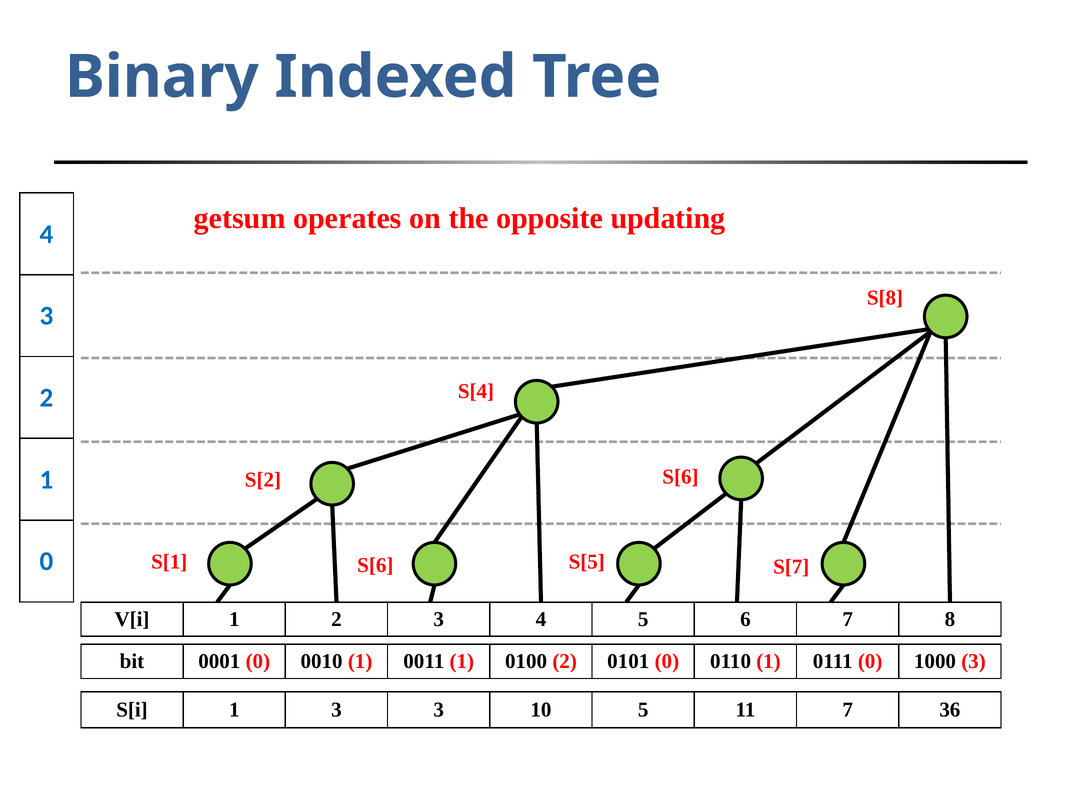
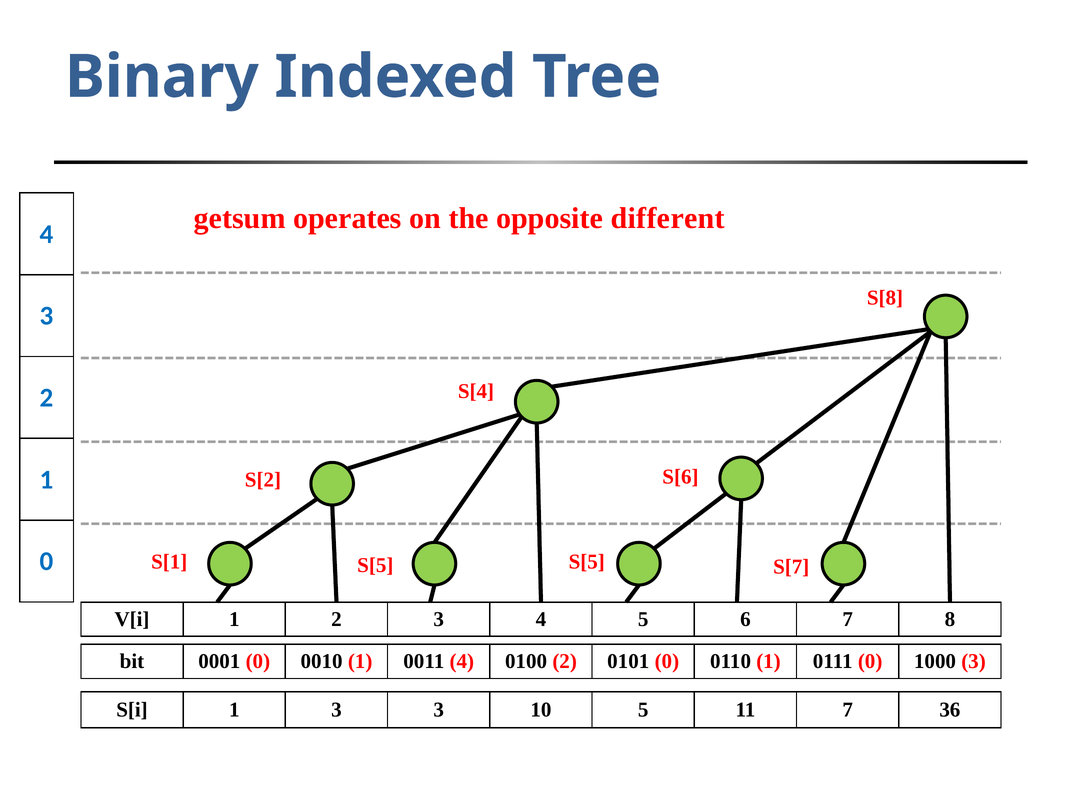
updating: updating -> different (668, 218)
S[6: S[6 -> S[5 (375, 565)
0011 1: 1 -> 4 (462, 661)
